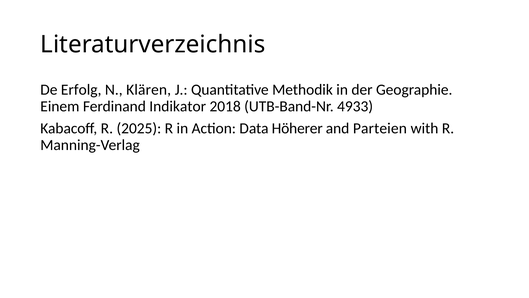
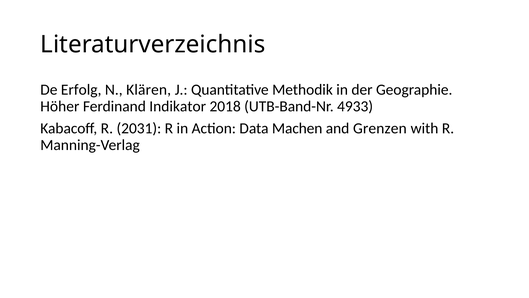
Einem: Einem -> Höher (60, 106)
2025: 2025 -> 2031 (139, 128)
Höherer: Höherer -> Machen (297, 128)
Parteien: Parteien -> Grenzen (380, 128)
